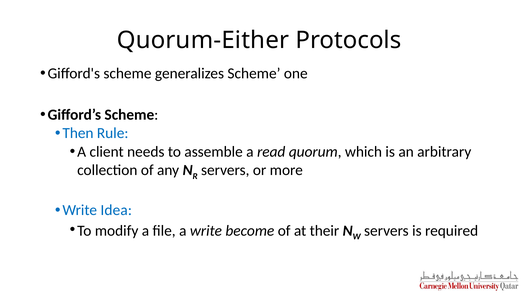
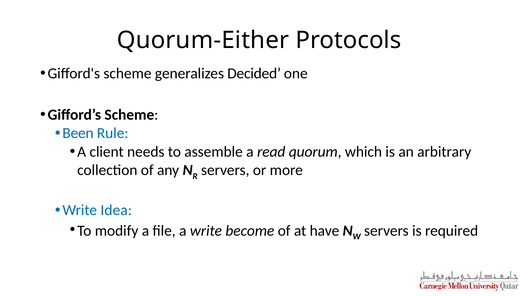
generalizes Scheme: Scheme -> Decided (254, 73)
Then: Then -> Been (78, 133)
their: their -> have (325, 231)
